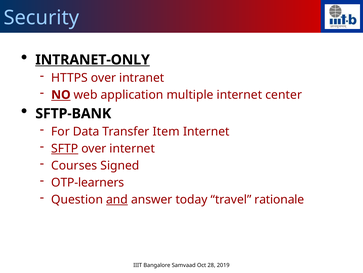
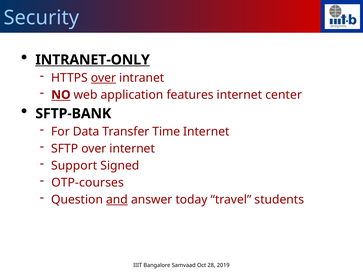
over underline: none -> present (104, 78)
multiple: multiple -> features (190, 95)
Item: Item -> Time (166, 131)
SFTP underline: present -> none (65, 148)
Courses: Courses -> Support (74, 165)
OTP-learners: OTP-learners -> OTP-courses (88, 182)
rationale: rationale -> students (279, 199)
